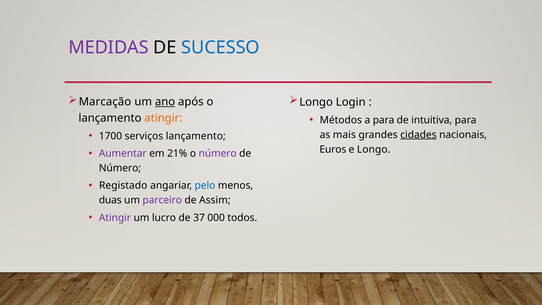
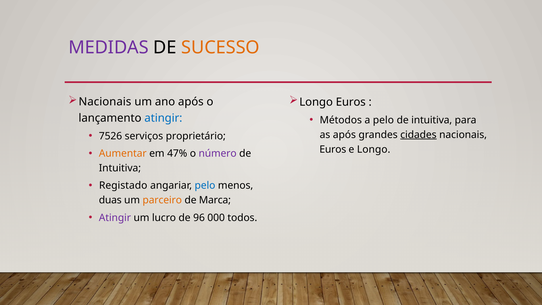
SUCESSO colour: blue -> orange (220, 47)
Marcação: Marcação -> Nacionais (105, 102)
ano underline: present -> none (165, 102)
Longo Login: Login -> Euros (351, 102)
a para: para -> pelo (383, 120)
atingir colour: orange -> blue (163, 118)
1700: 1700 -> 7526 (110, 136)
serviços lançamento: lançamento -> proprietário (196, 136)
as mais: mais -> após (344, 135)
Aumentar colour: purple -> orange (123, 153)
21%: 21% -> 47% (177, 153)
Número: Número -> Intuitiva (120, 168)
parceiro colour: purple -> orange (162, 200)
Assim: Assim -> Marca (215, 200)
37: 37 -> 96 (199, 218)
